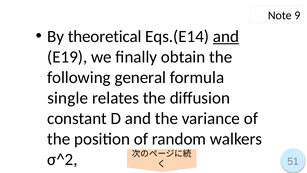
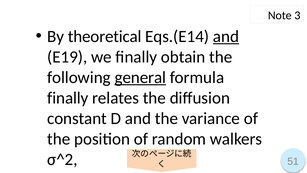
9: 9 -> 3 (297, 15)
general underline: none -> present (140, 77)
single: single -> finally (68, 98)
